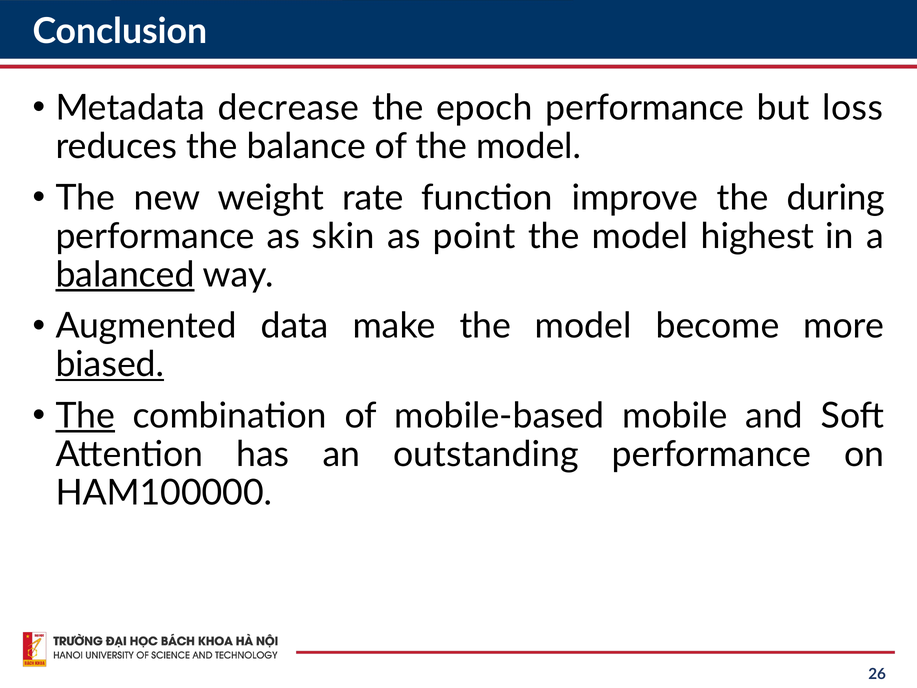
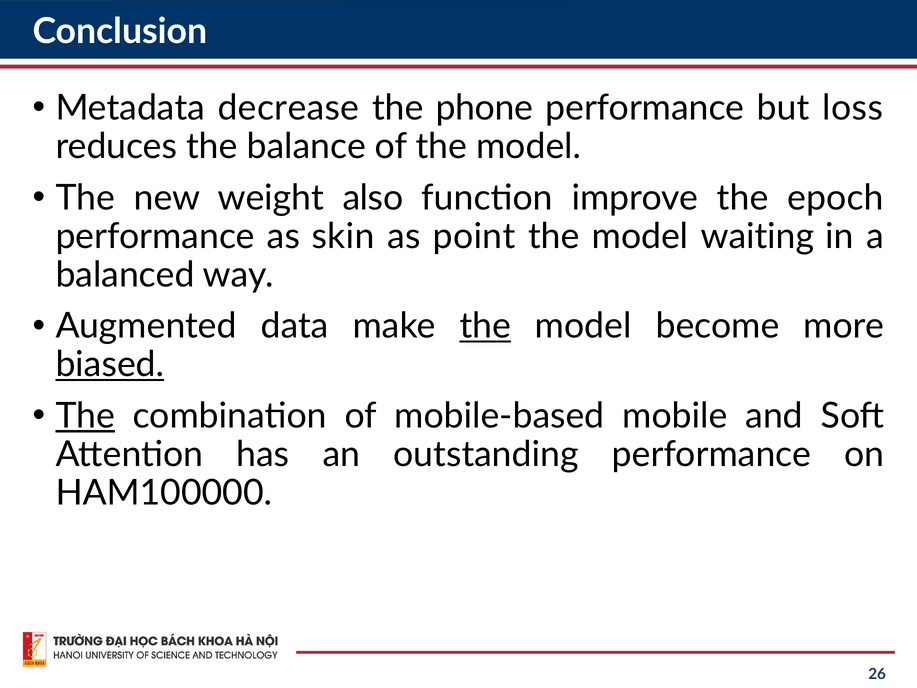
epoch: epoch -> phone (485, 108)
rate: rate -> also (373, 198)
during: during -> epoch (836, 198)
highest: highest -> waiting (757, 236)
balanced underline: present -> none (125, 275)
the underline: none -> present (485, 326)
